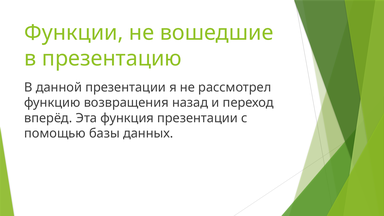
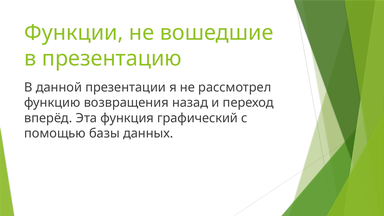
функция презентации: презентации -> графический (198, 118)
